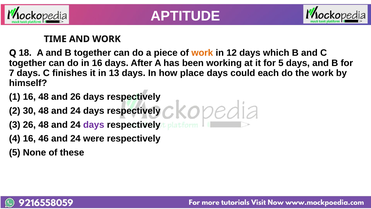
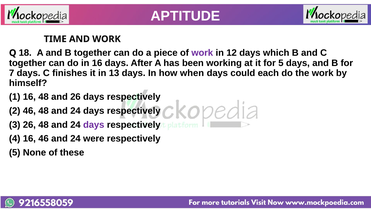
work colour: orange -> purple (202, 53)
place: place -> when (192, 73)
2 30: 30 -> 46 (29, 111)
